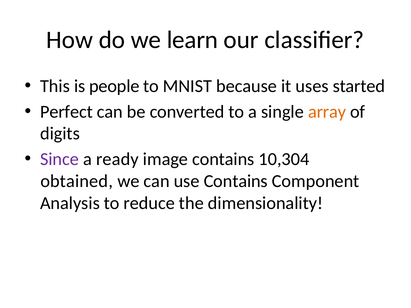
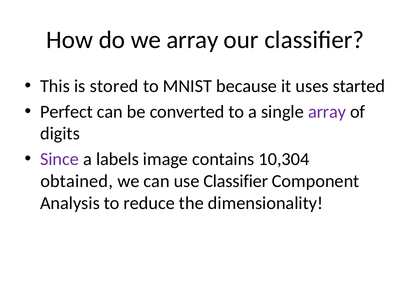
we learn: learn -> array (192, 40)
people: people -> stored (114, 86)
array colour: orange -> purple (327, 112)
ready: ready -> labels (117, 159)
use Contains: Contains -> Classifier (236, 181)
